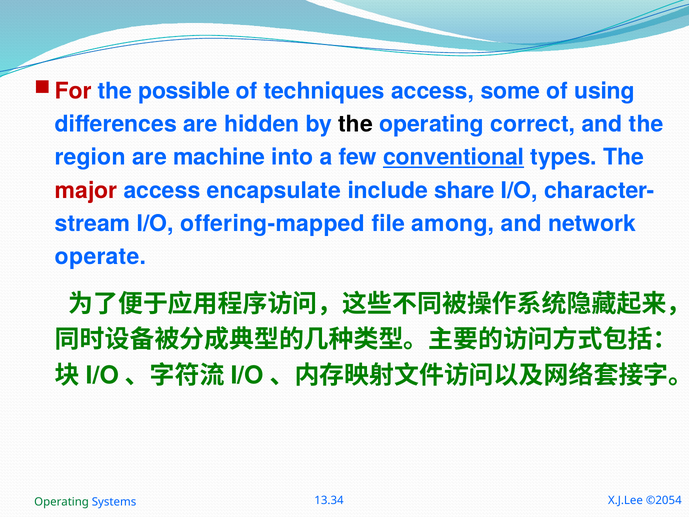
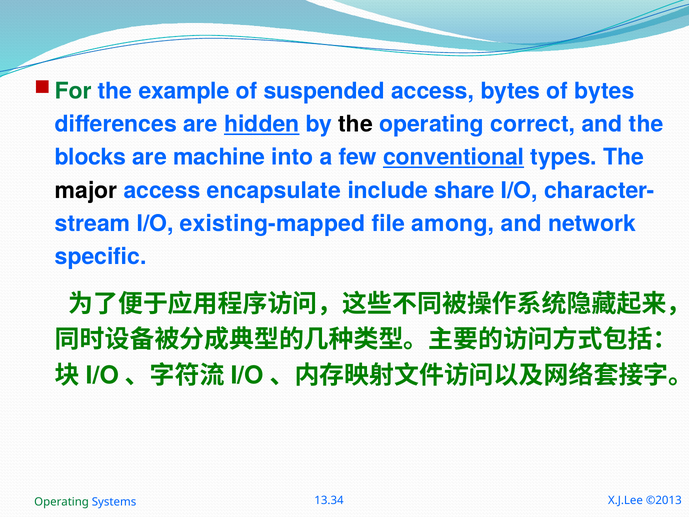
For colour: red -> green (73, 91)
possible: possible -> example (184, 91)
techniques: techniques -> suspended (324, 91)
access some: some -> bytes (510, 91)
of using: using -> bytes (604, 91)
hidden underline: none -> present (262, 124)
region: region -> blocks (90, 157)
major colour: red -> black (86, 190)
offering-mapped: offering-mapped -> existing-mapped (273, 223)
operate: operate -> specific (101, 256)
©2054: ©2054 -> ©2013 (664, 500)
